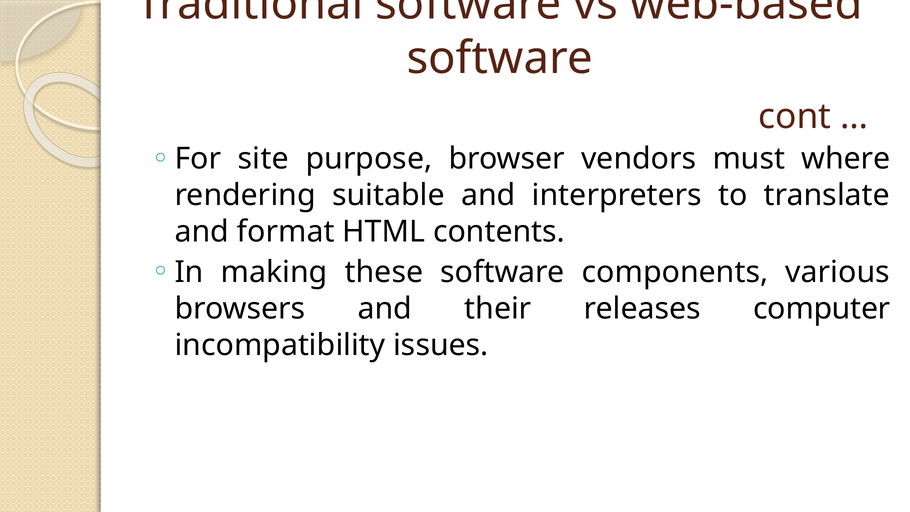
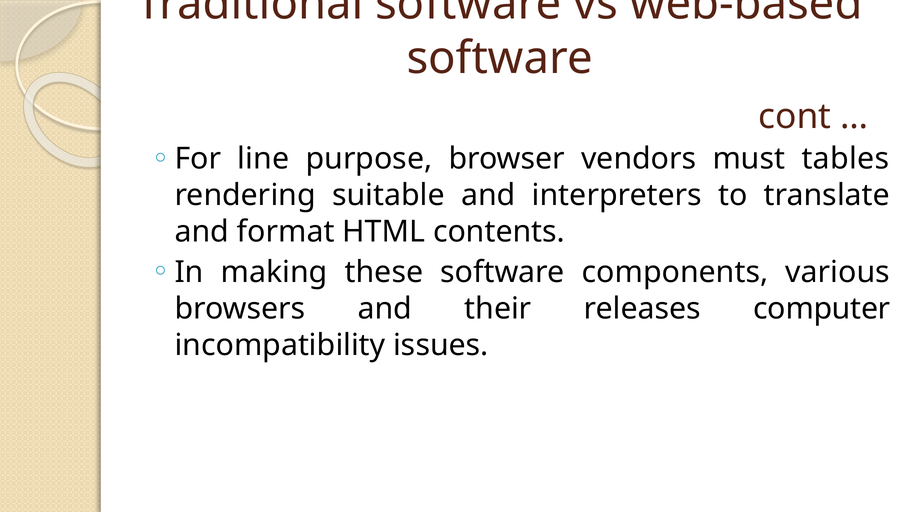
site: site -> line (263, 159)
where: where -> tables (846, 159)
